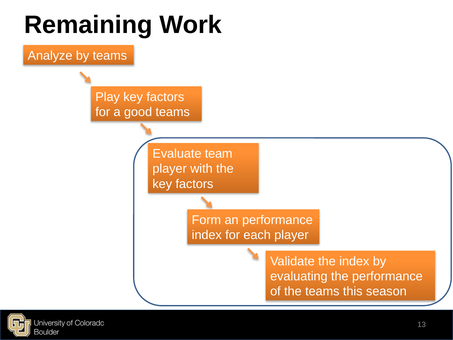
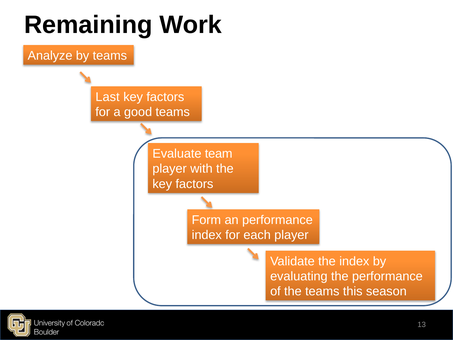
Play: Play -> Last (108, 97)
